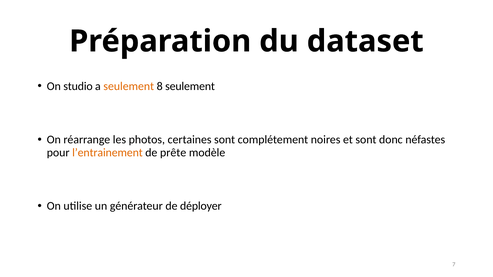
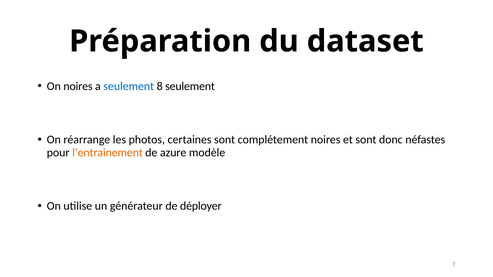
On studio: studio -> noires (78, 86)
seulement colour: orange -> blue (129, 86)
prête: prête -> azure (173, 153)
